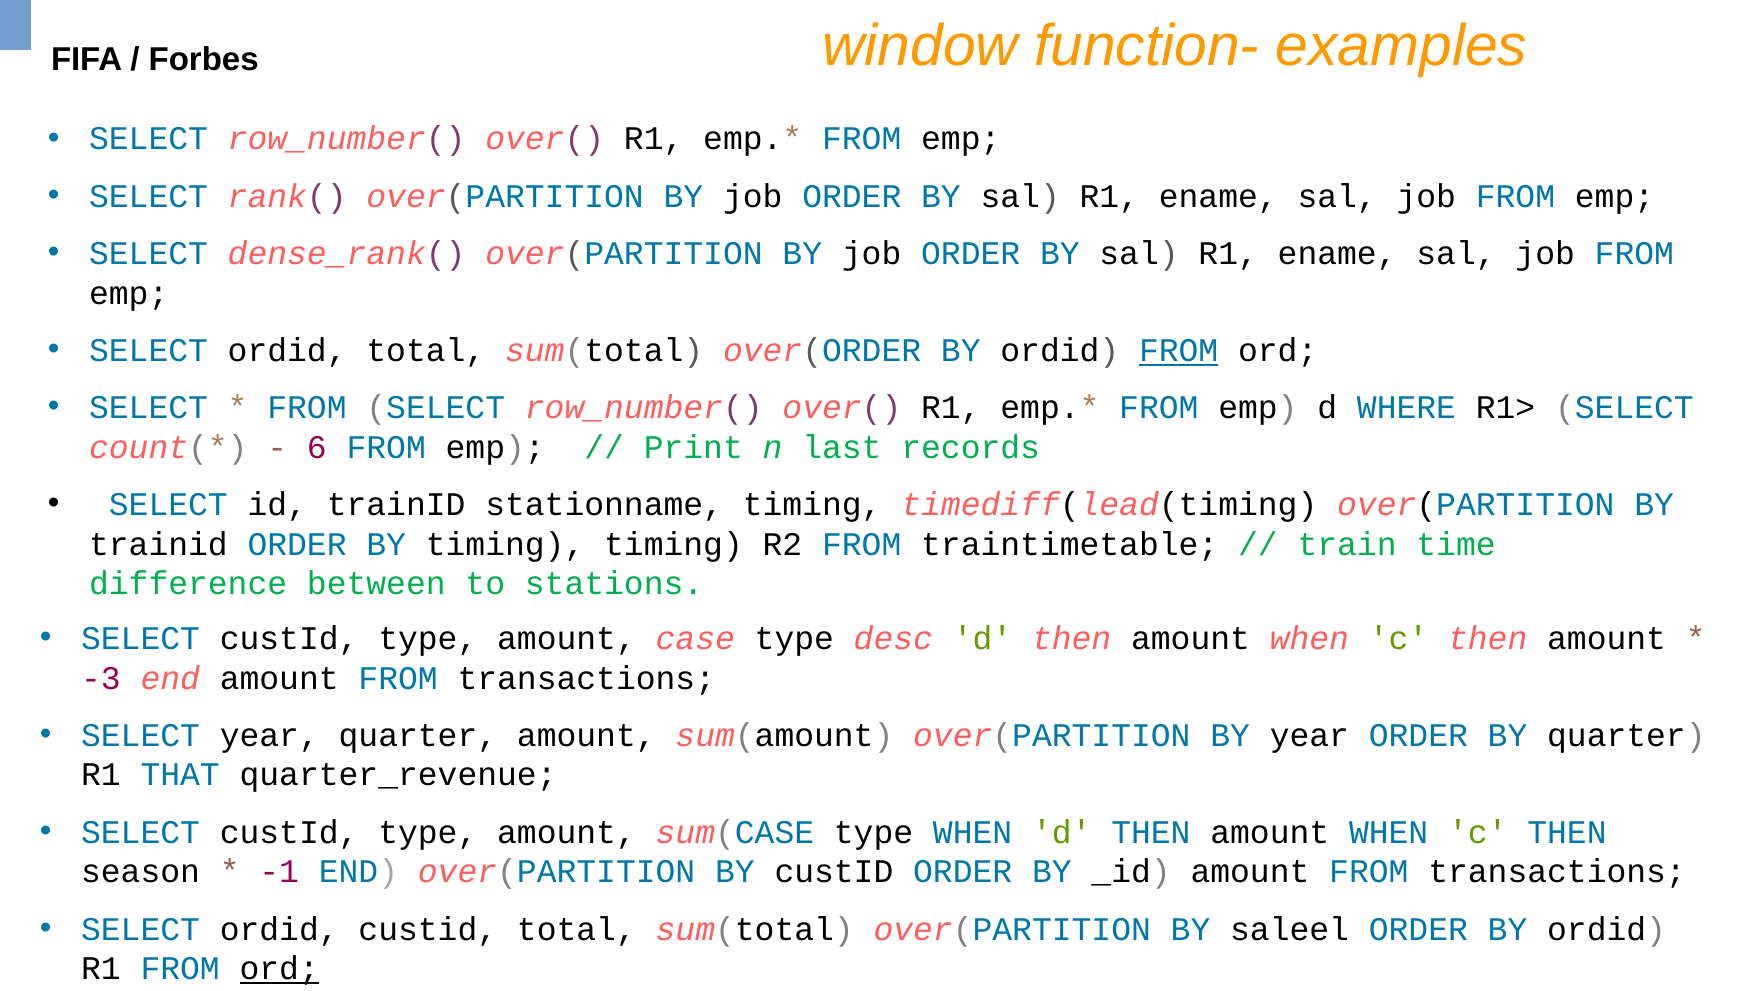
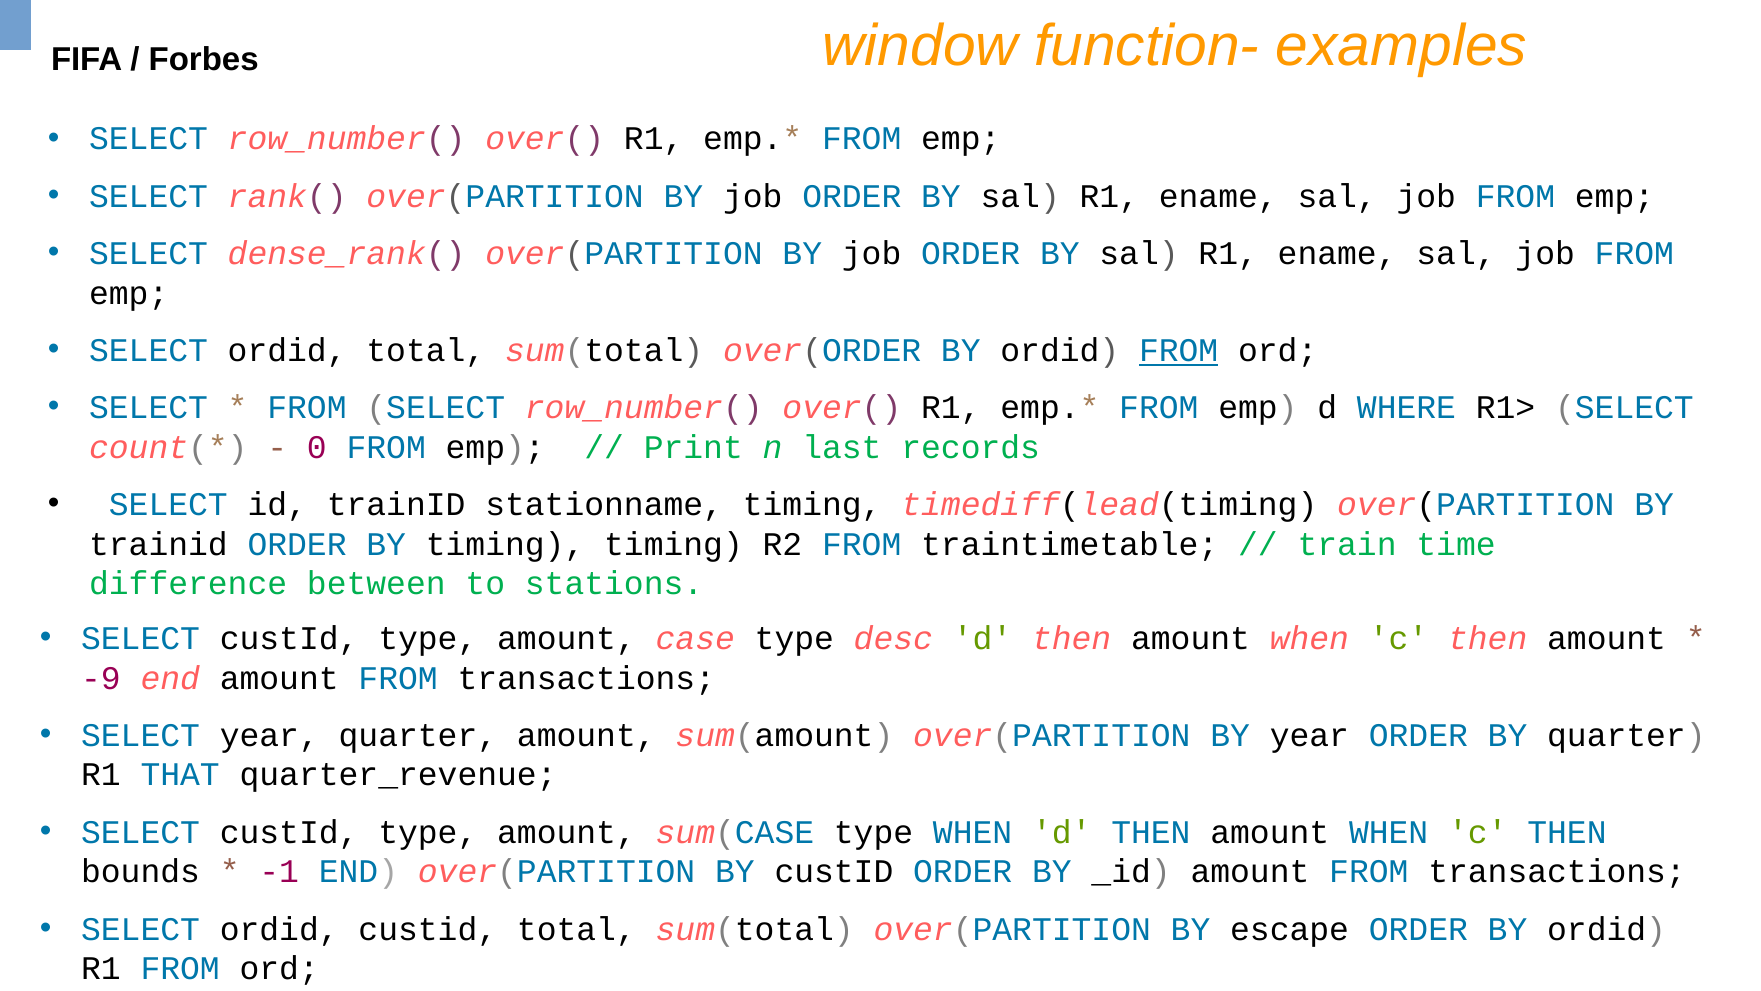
6: 6 -> 0 (317, 447)
-3: -3 -> -9 (101, 678)
season: season -> bounds (141, 872)
saleel: saleel -> escape (1290, 929)
ord underline: present -> none (279, 968)
